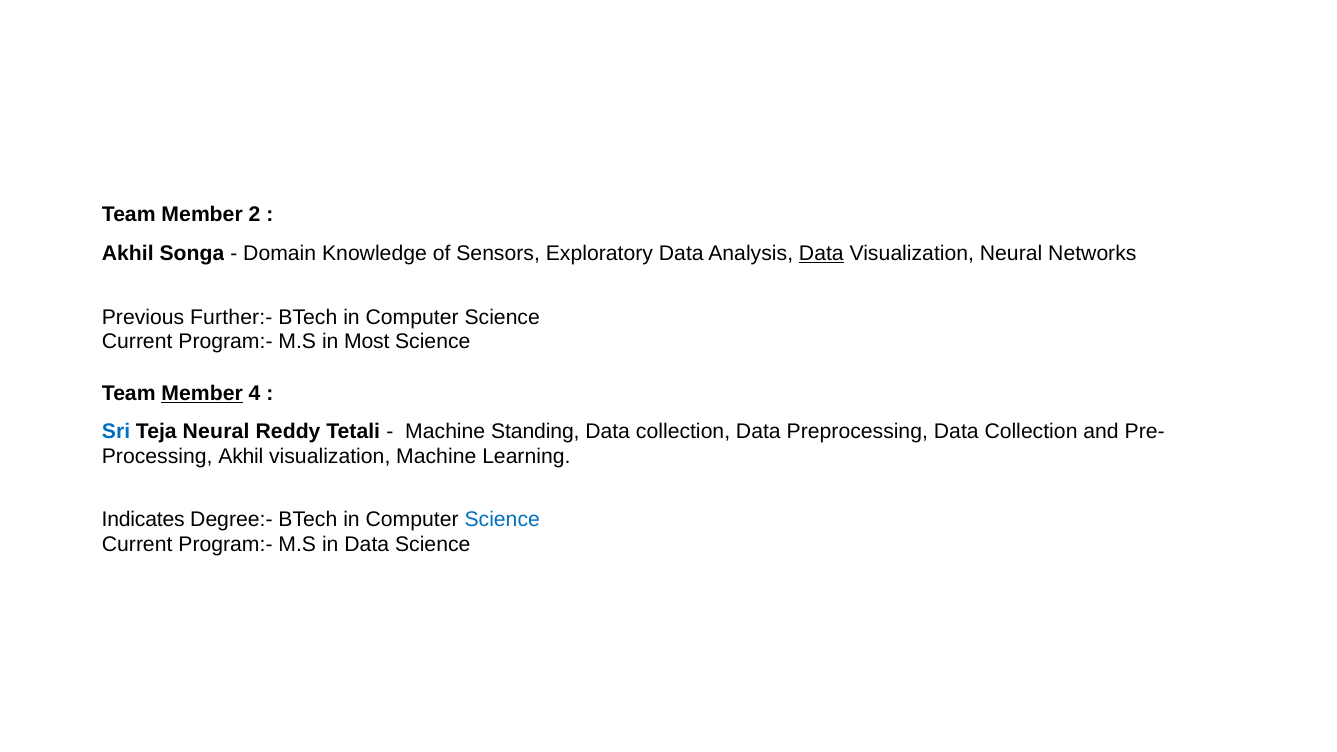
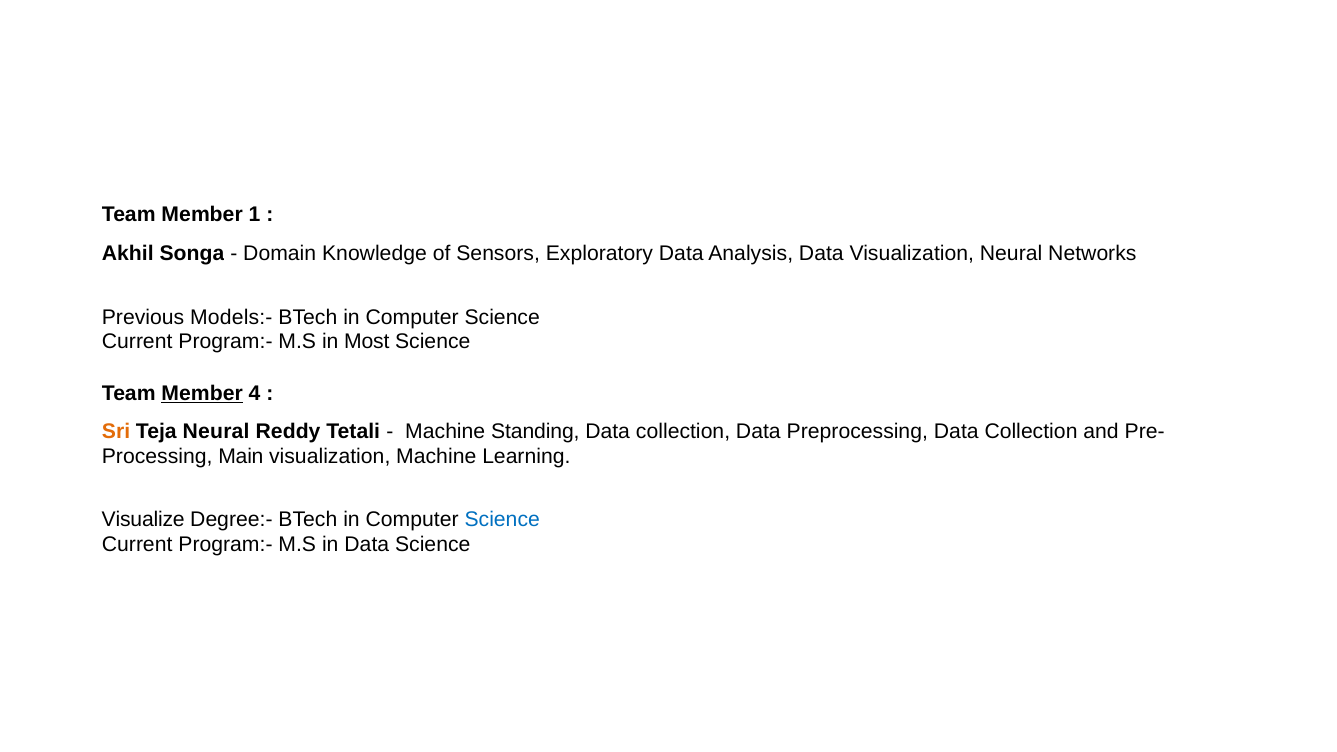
2: 2 -> 1 (254, 215)
Data underline: present -> none (821, 253)
Further:-: Further:- -> Models:- (231, 317)
Sri colour: blue -> orange (116, 432)
Akhil: Akhil -> Main (241, 456)
Indicates: Indicates -> Visualize (143, 520)
